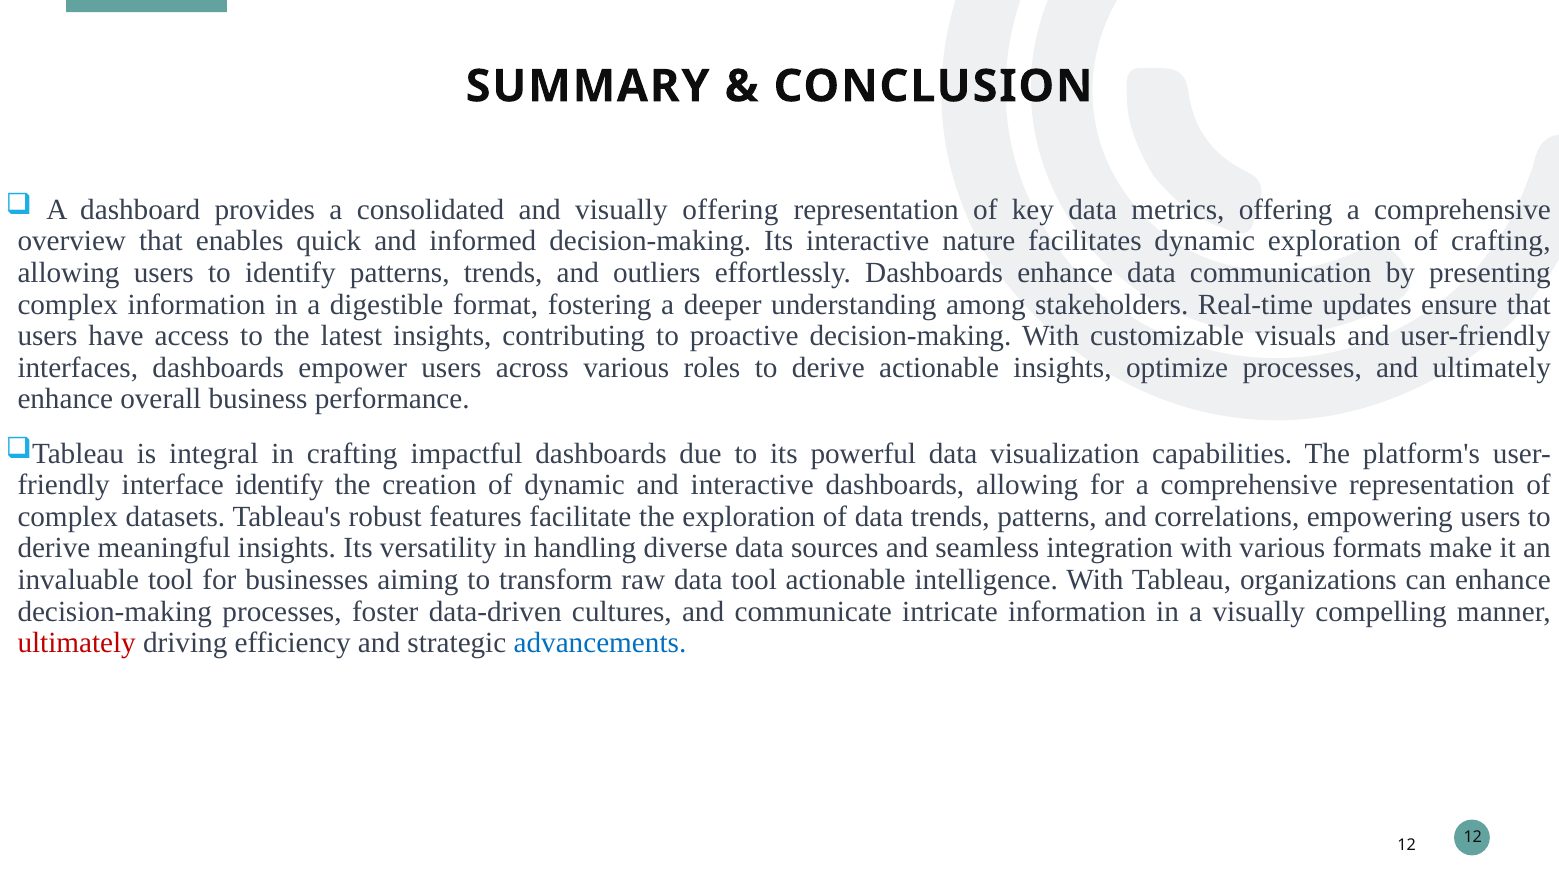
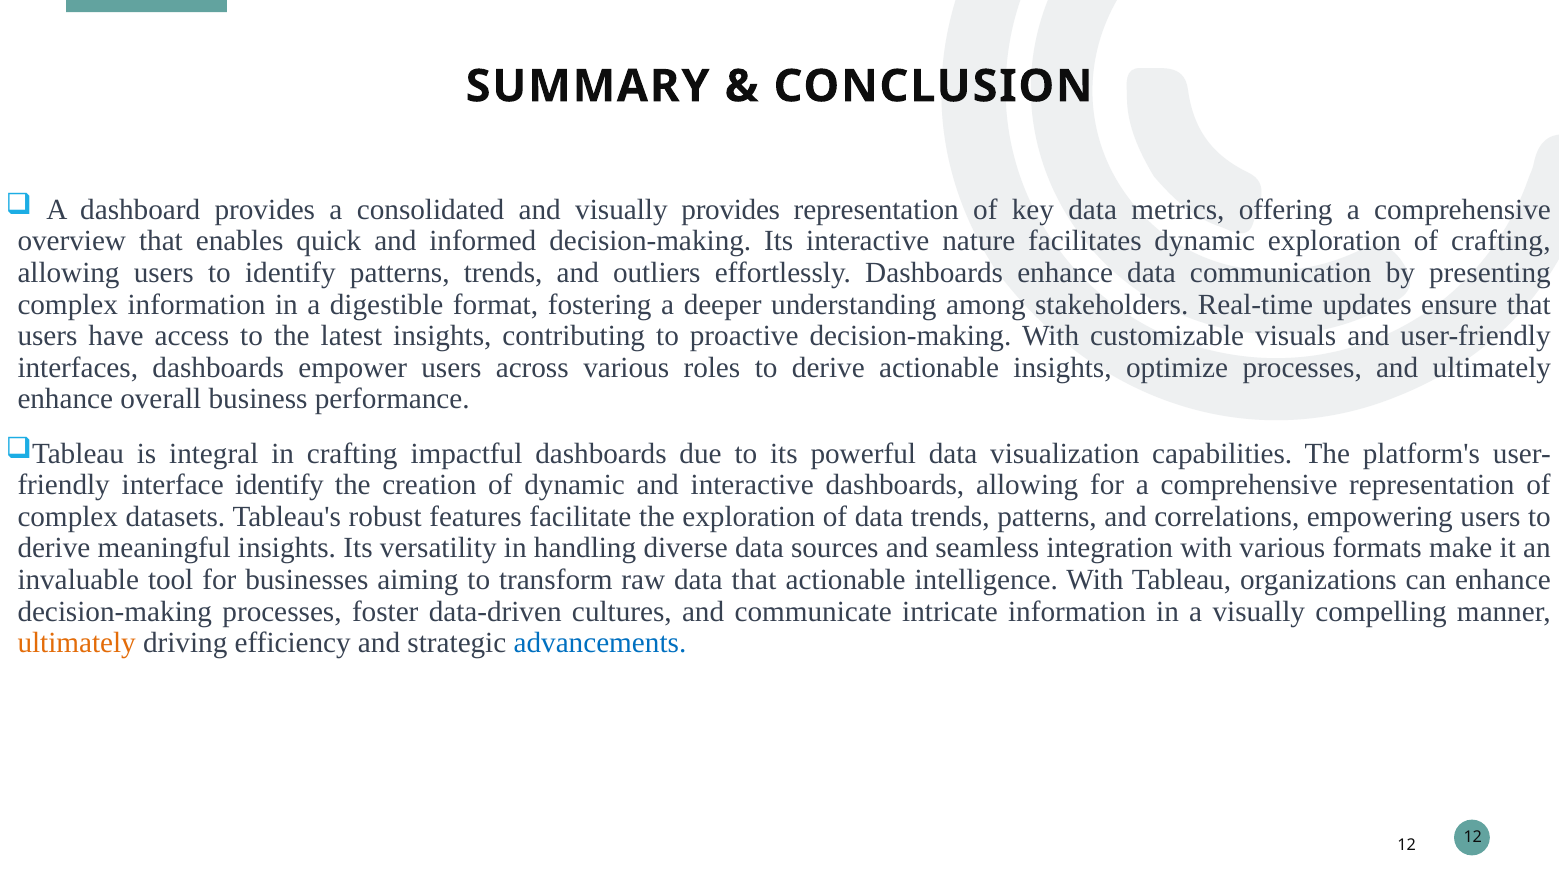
visually offering: offering -> provides (731, 210)
data tool: tool -> that (754, 580)
ultimately colour: red -> orange (77, 643)
